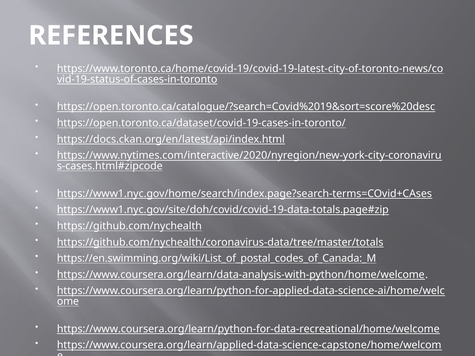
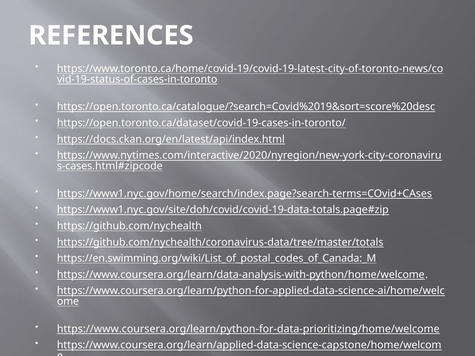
https://www.coursera.org/learn/python-for-data-recreational/home/welcome: https://www.coursera.org/learn/python-for-data-recreational/home/welcome -> https://www.coursera.org/learn/python-for-data-prioritizing/home/welcome (248, 329)
